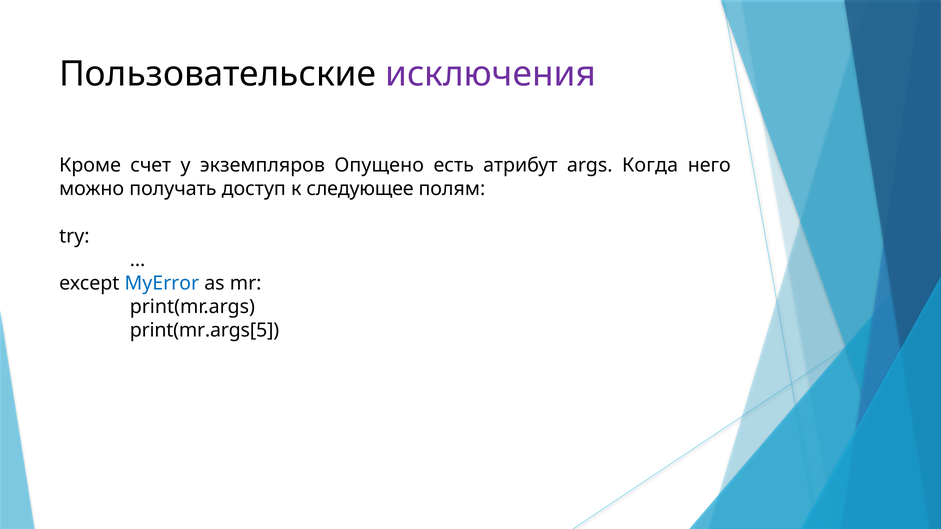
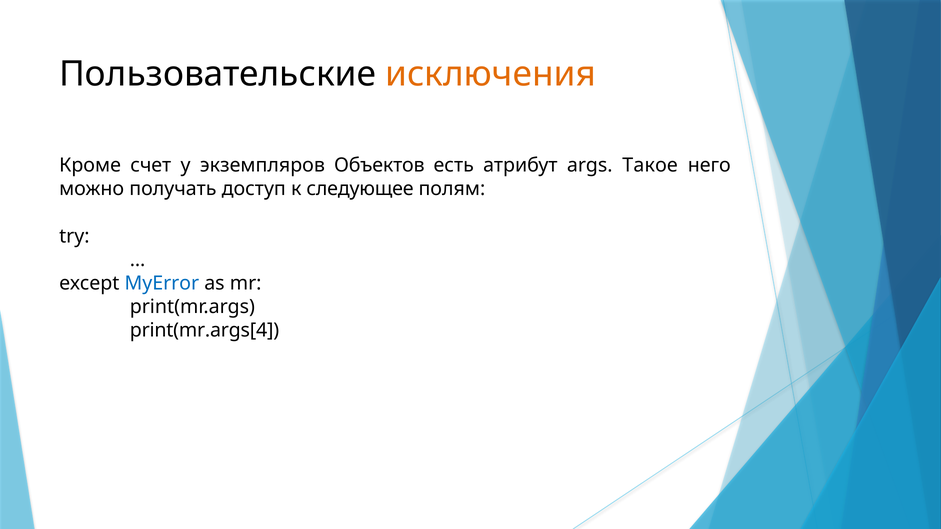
исключения colour: purple -> orange (491, 74)
Опущено: Опущено -> Объектов (379, 166)
Когда: Когда -> Такое (650, 166)
print(mr.args[5: print(mr.args[5 -> print(mr.args[4 (205, 330)
